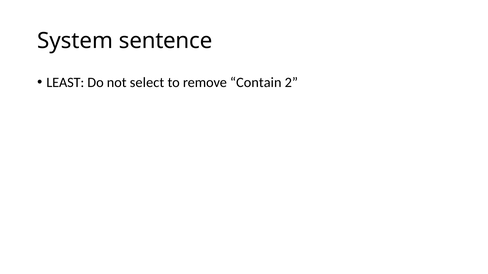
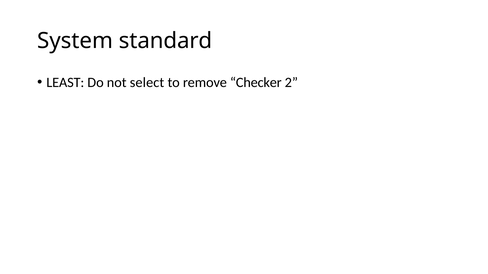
sentence: sentence -> standard (166, 41)
Contain: Contain -> Checker (256, 83)
